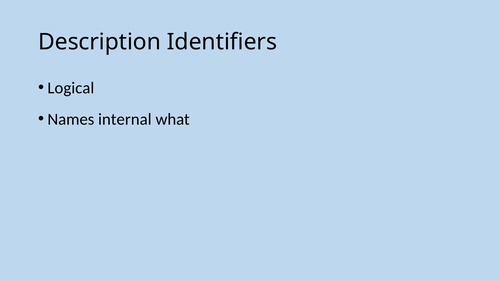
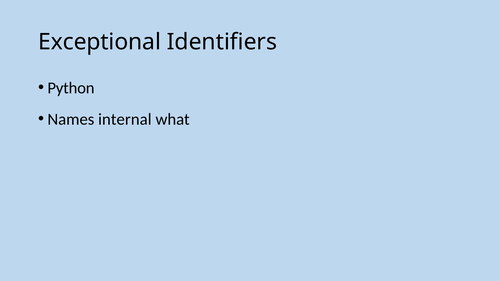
Description: Description -> Exceptional (100, 42)
Logical: Logical -> Python (71, 88)
